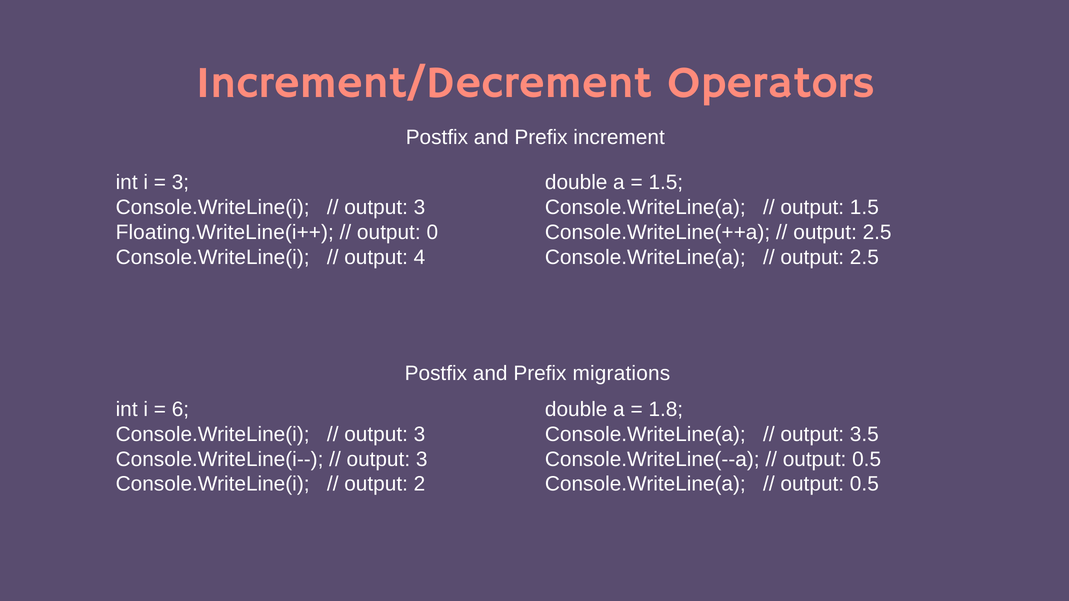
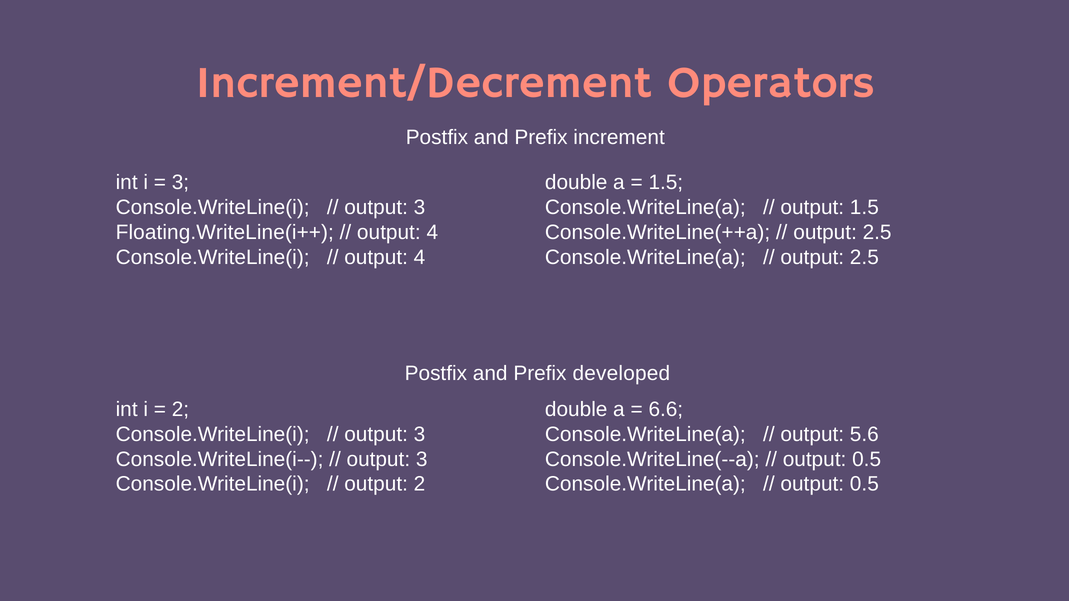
0: 0 -> 4 (432, 233)
migrations: migrations -> developed (621, 374)
6: 6 -> 2 (180, 410)
1.8: 1.8 -> 6.6 (666, 410)
3.5: 3.5 -> 5.6 (864, 434)
